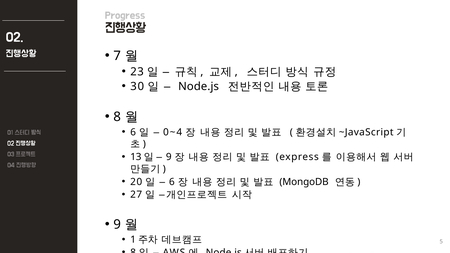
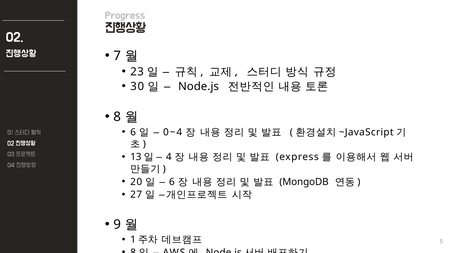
9: 9 -> 4 (169, 157)
